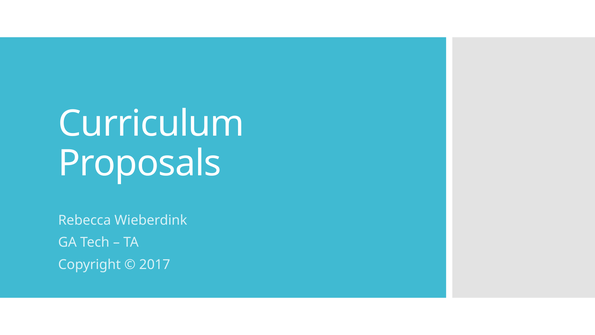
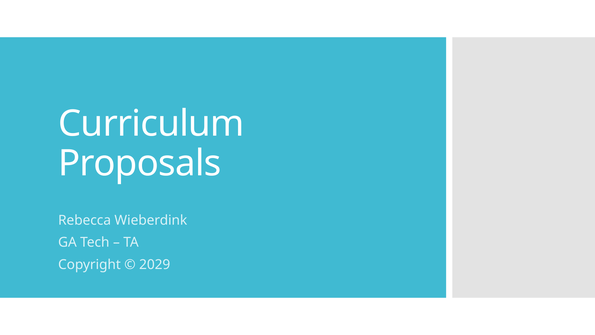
2017: 2017 -> 2029 (155, 264)
